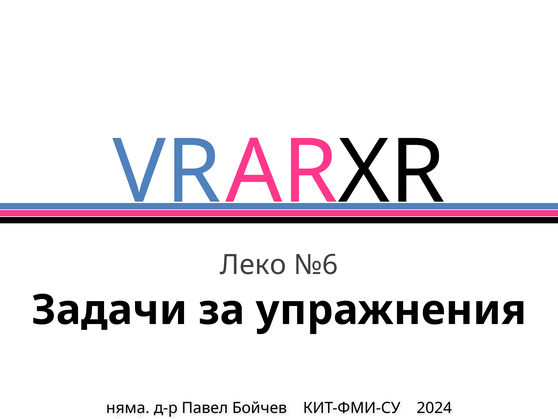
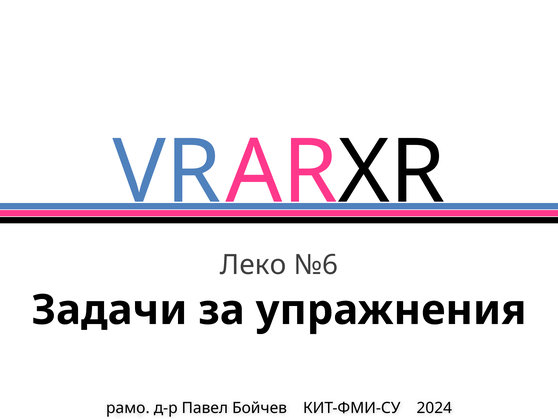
няма: няма -> рамо (128, 407)
